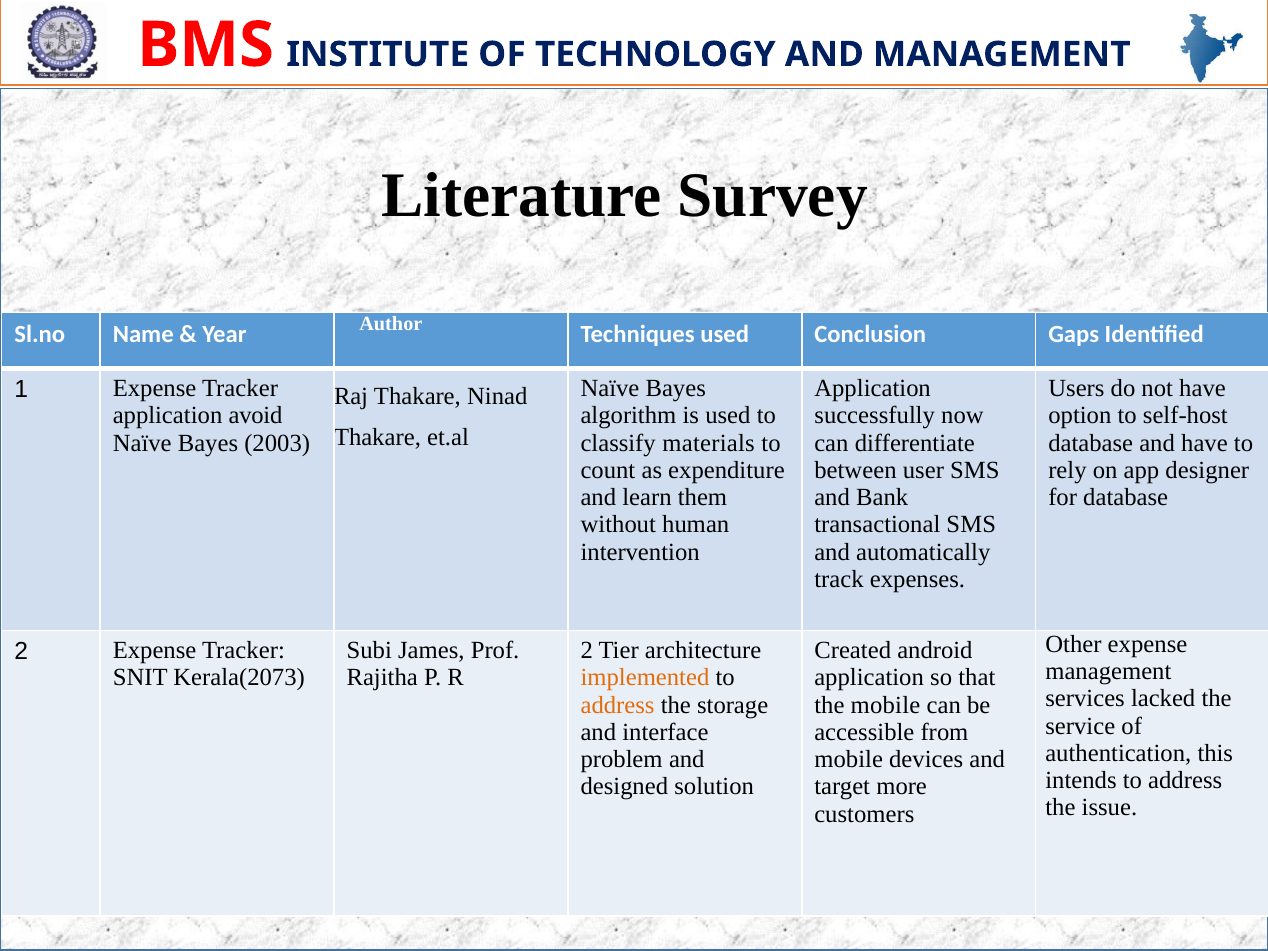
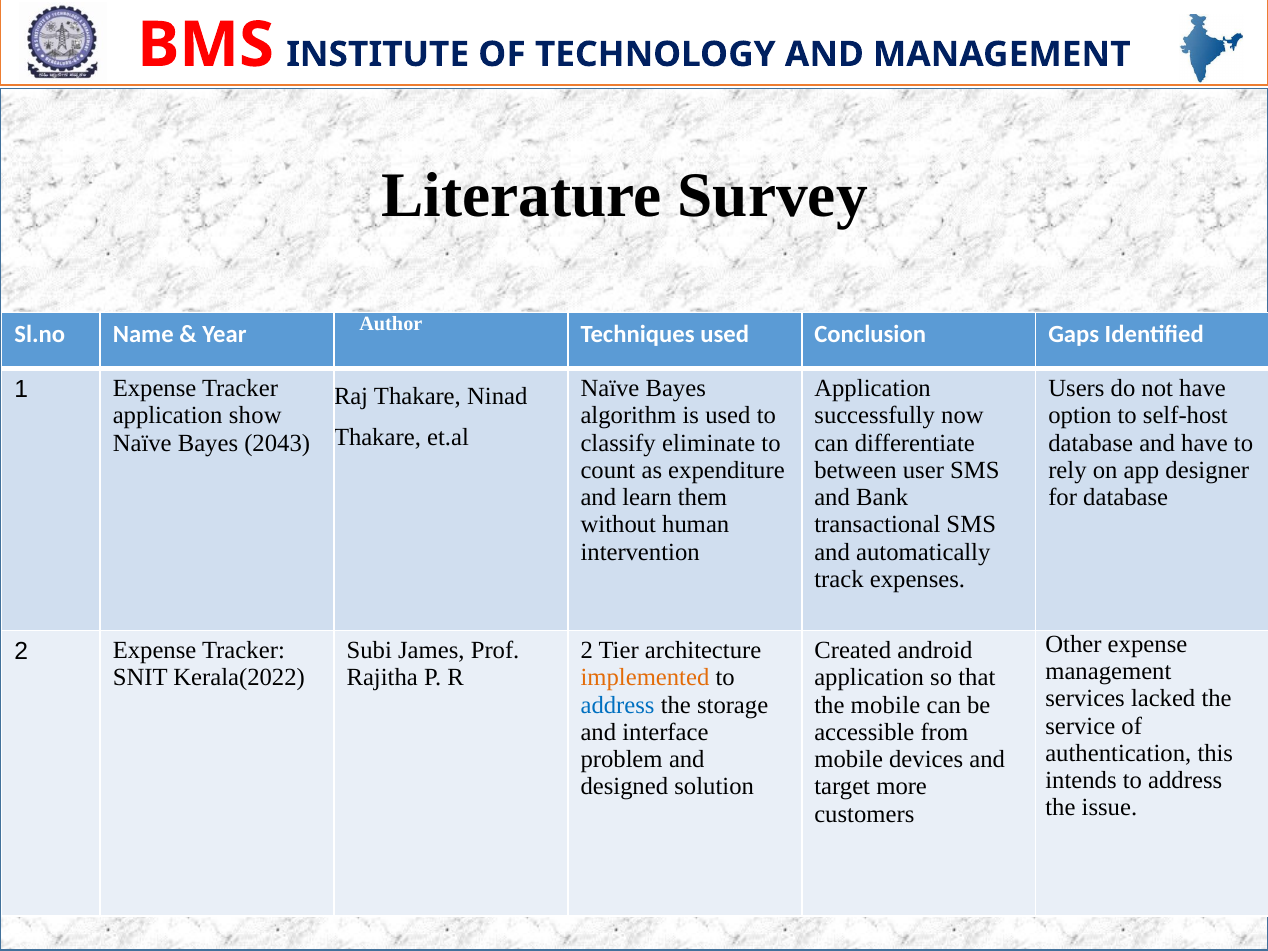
avoid: avoid -> show (255, 416)
2003: 2003 -> 2043 (277, 443)
materials: materials -> eliminate (709, 443)
Kerala(2073: Kerala(2073 -> Kerala(2022 (239, 678)
address colour: orange -> blue (618, 705)
